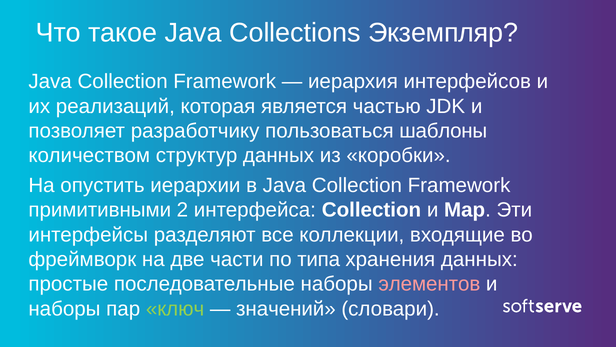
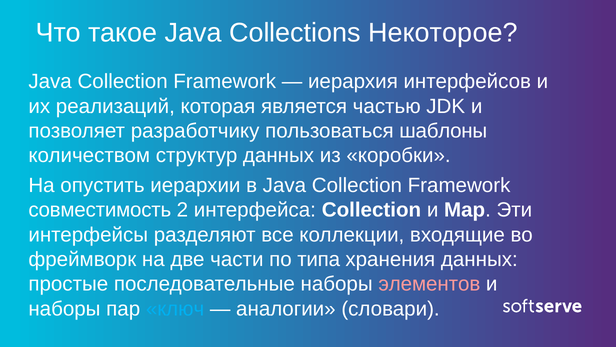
Экземпляр: Экземпляр -> Некоторое (443, 33)
примитивными: примитивными -> совместимость (100, 210)
ключ colour: light green -> light blue (175, 308)
значений: значений -> аналогии (286, 308)
